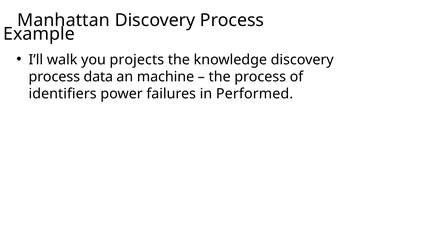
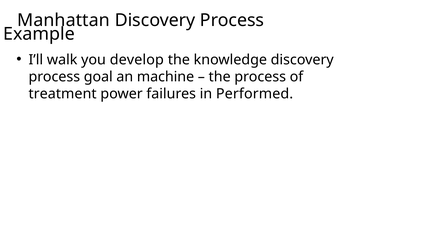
projects: projects -> develop (137, 60)
data: data -> goal (98, 77)
identifiers: identifiers -> treatment (63, 94)
